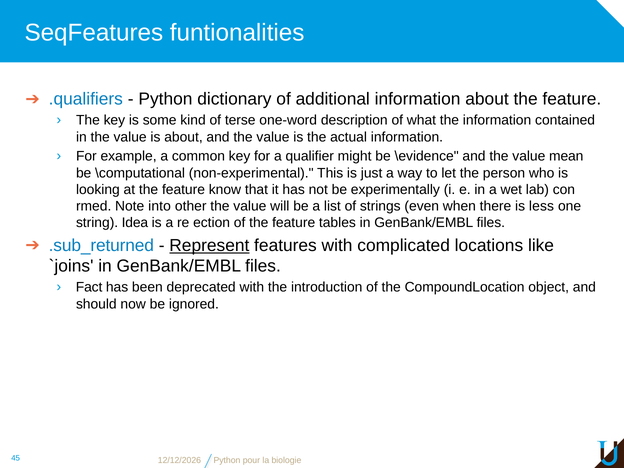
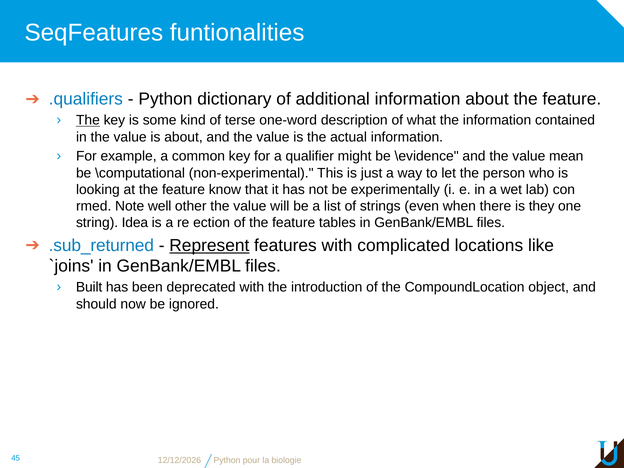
The underline: none -> present (88, 120)
into: into -> well (160, 206)
less: less -> they (542, 206)
Fact: Fact -> Built (89, 287)
